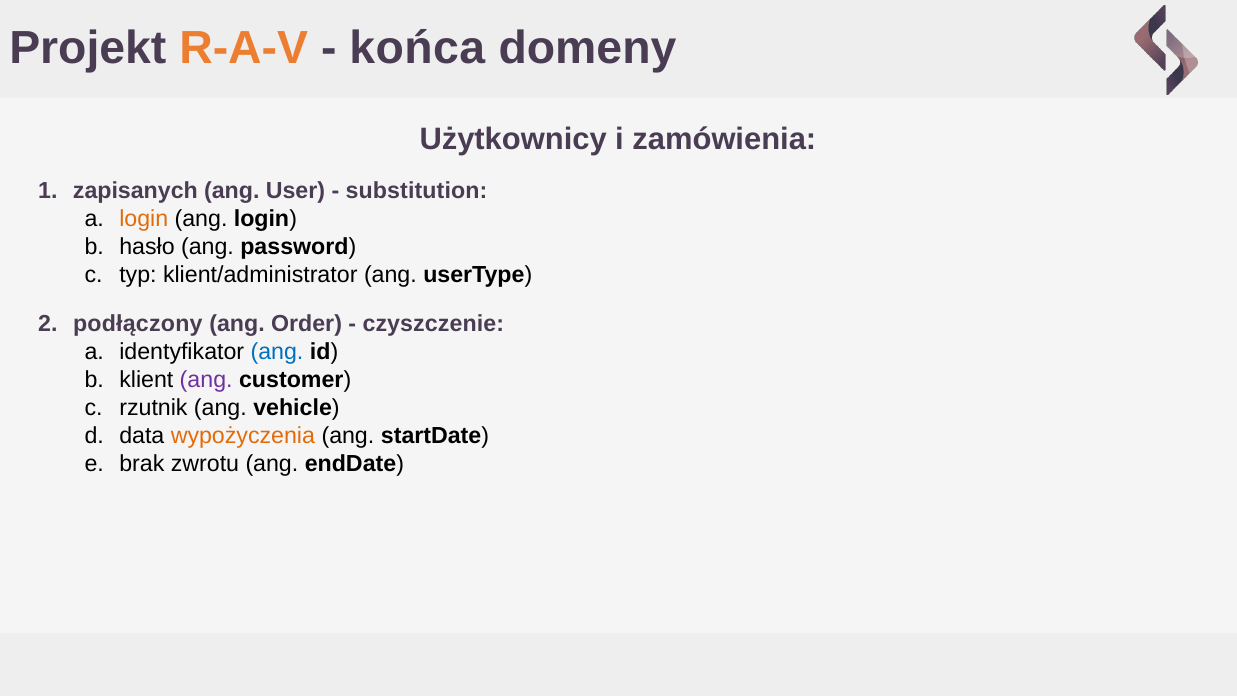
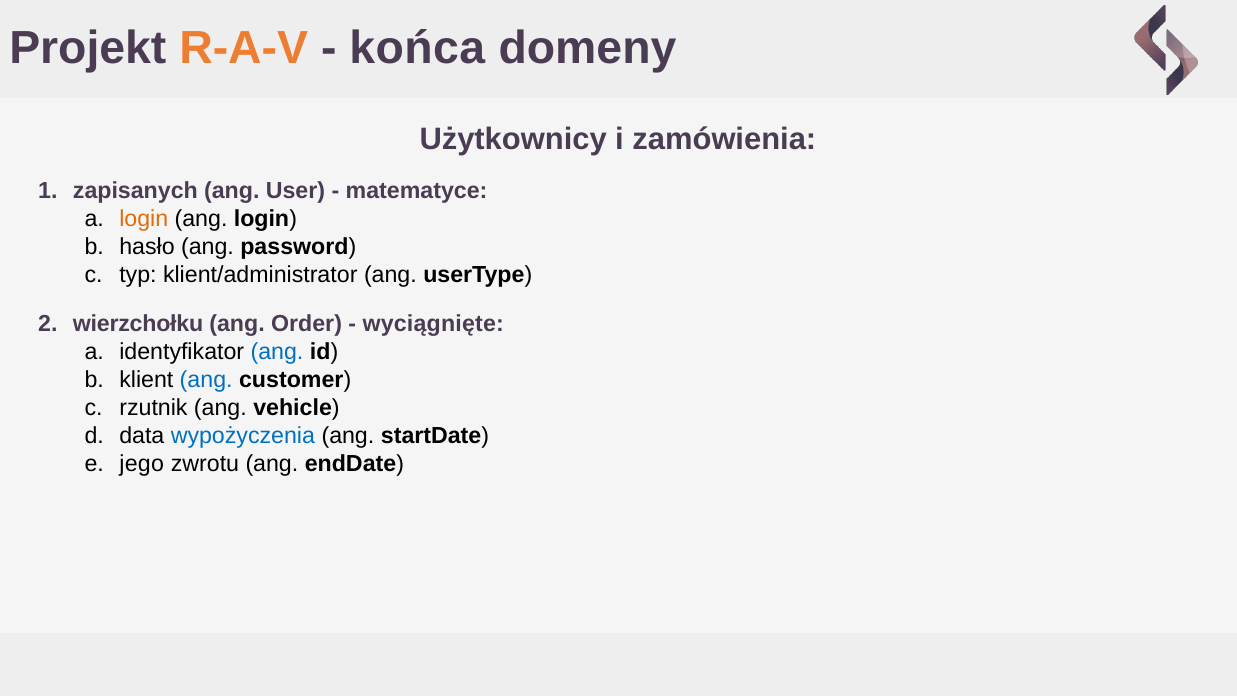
substitution: substitution -> matematyce (417, 190)
podłączony: podłączony -> wierzchołku (138, 324)
czyszczenie: czyszczenie -> wyciągnięte (433, 324)
ang colour: purple -> blue (206, 380)
wypożyczenia colour: orange -> blue (243, 436)
brak: brak -> jego (142, 464)
